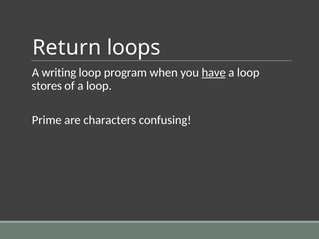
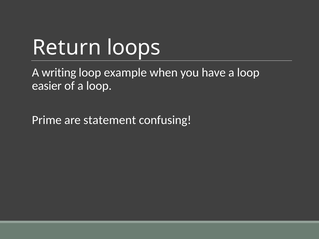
program: program -> example (125, 73)
have underline: present -> none (214, 73)
stores: stores -> easier (47, 86)
characters: characters -> statement (110, 120)
